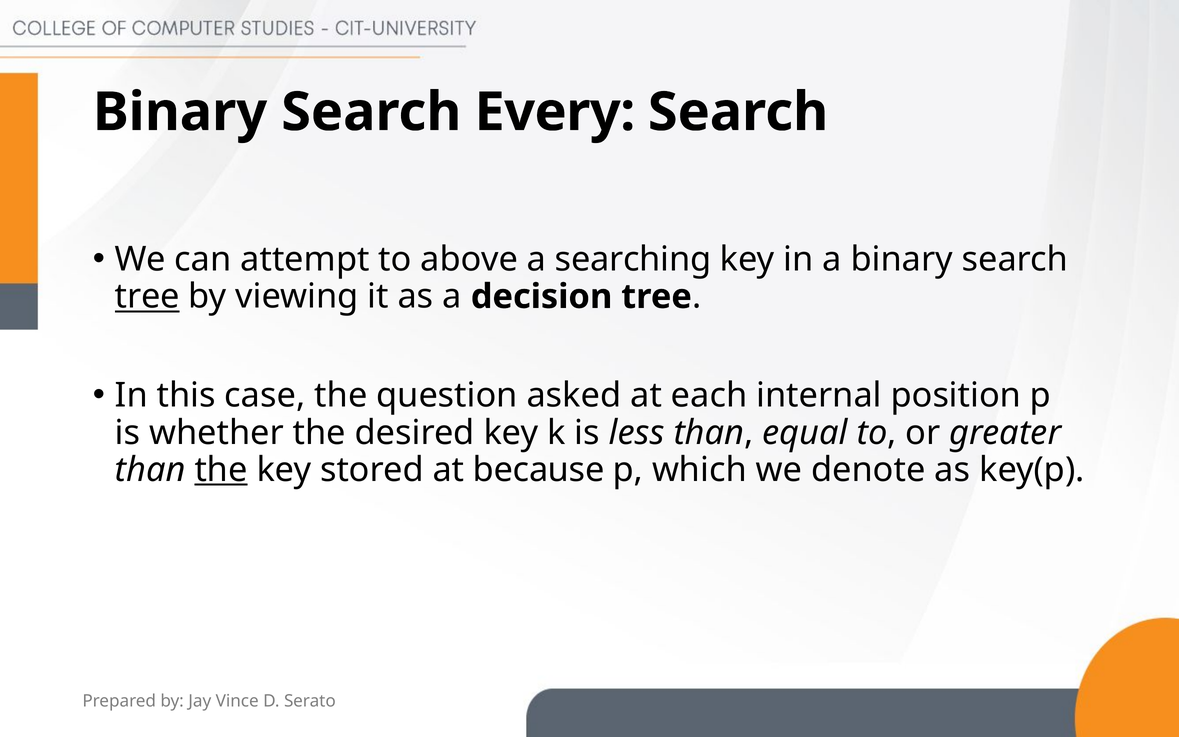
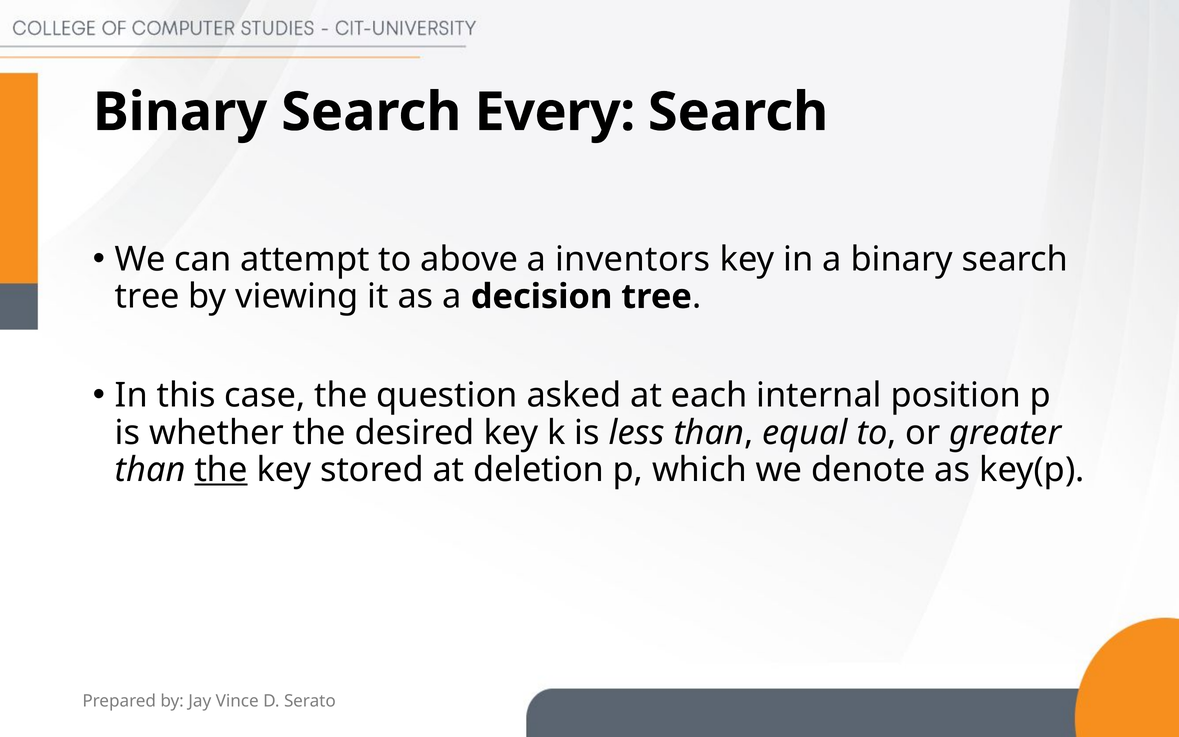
searching: searching -> inventors (633, 259)
tree underline: present -> none (147, 297)
because: because -> deletion (539, 470)
